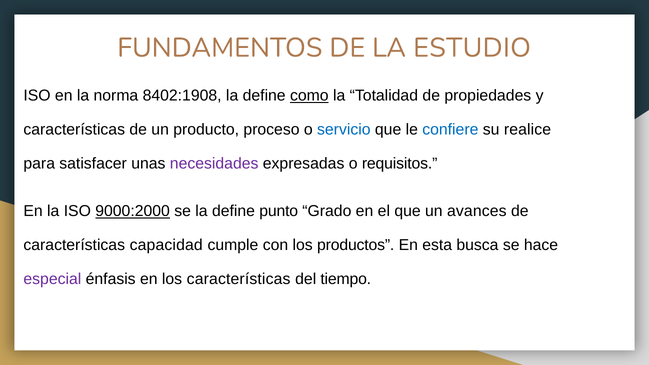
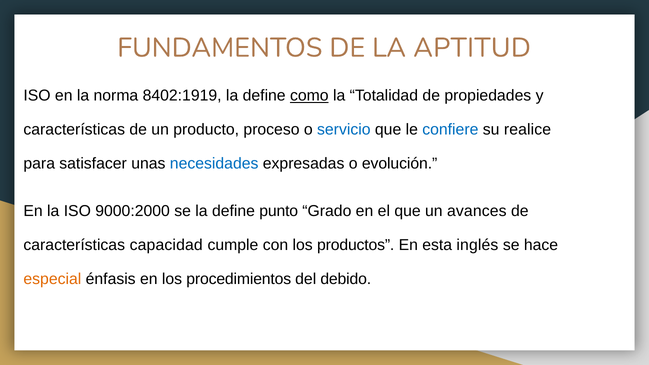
ESTUDIO: ESTUDIO -> APTITUD (472, 48)
8402:1908: 8402:1908 -> 8402:1919 (182, 96)
necesidades colour: purple -> blue (214, 164)
requisitos: requisitos -> evolución (400, 164)
9000:2000 underline: present -> none (133, 211)
busca: busca -> inglés (477, 245)
especial colour: purple -> orange (52, 279)
los características: características -> procedimientos (239, 279)
tiempo: tiempo -> debido (346, 279)
